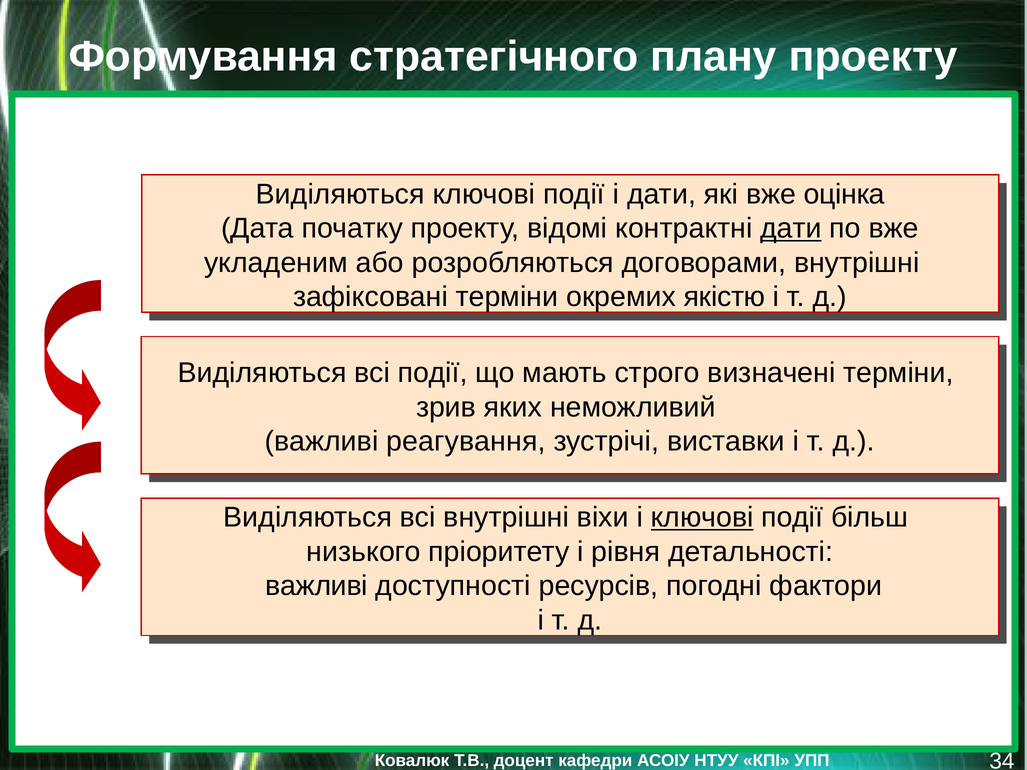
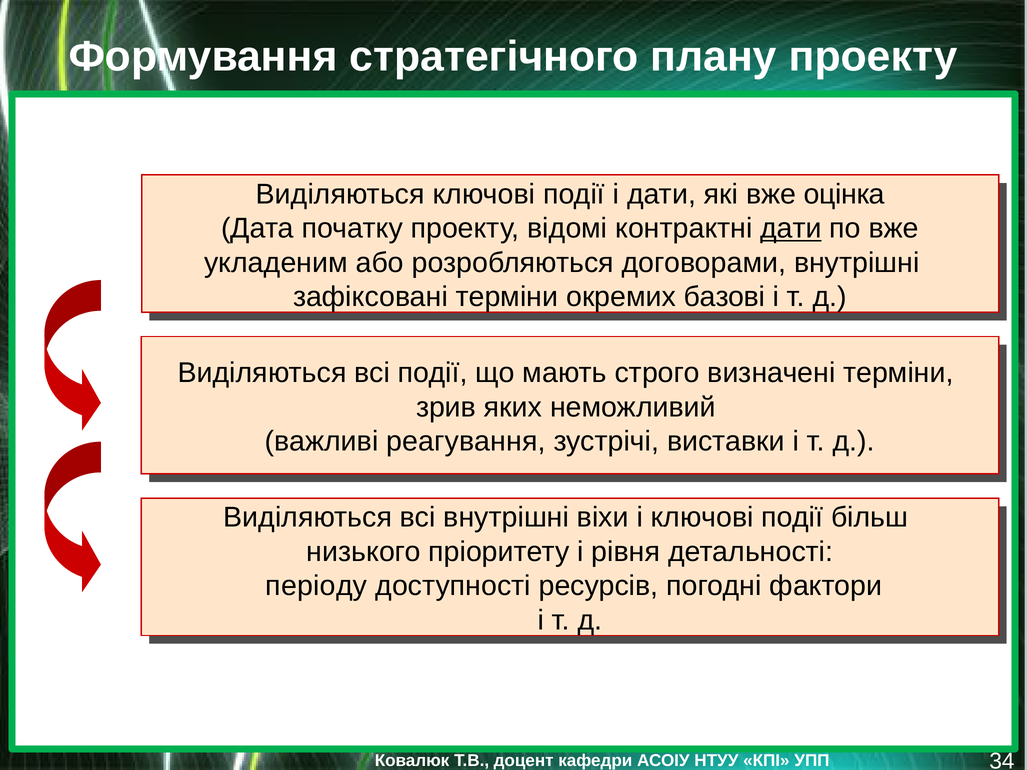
якістю: якістю -> базові (725, 297)
ключові underline: present -> none (702, 518)
важливі: важливі -> періоду (316, 586)
